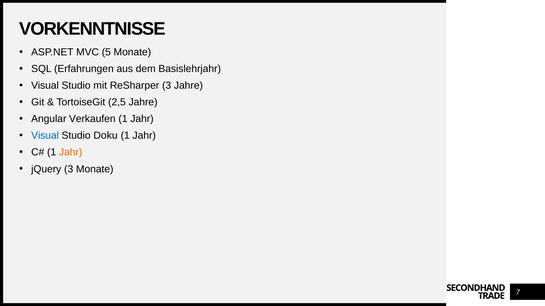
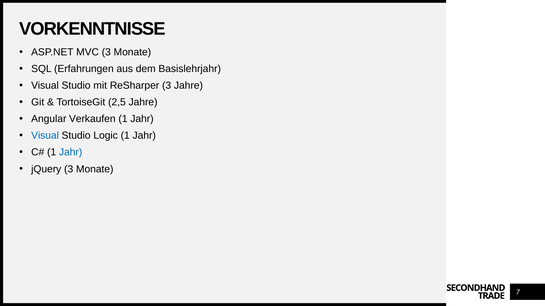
MVC 5: 5 -> 3 (106, 52)
Doku: Doku -> Logic (106, 136)
Jahr colour: orange -> blue (71, 153)
